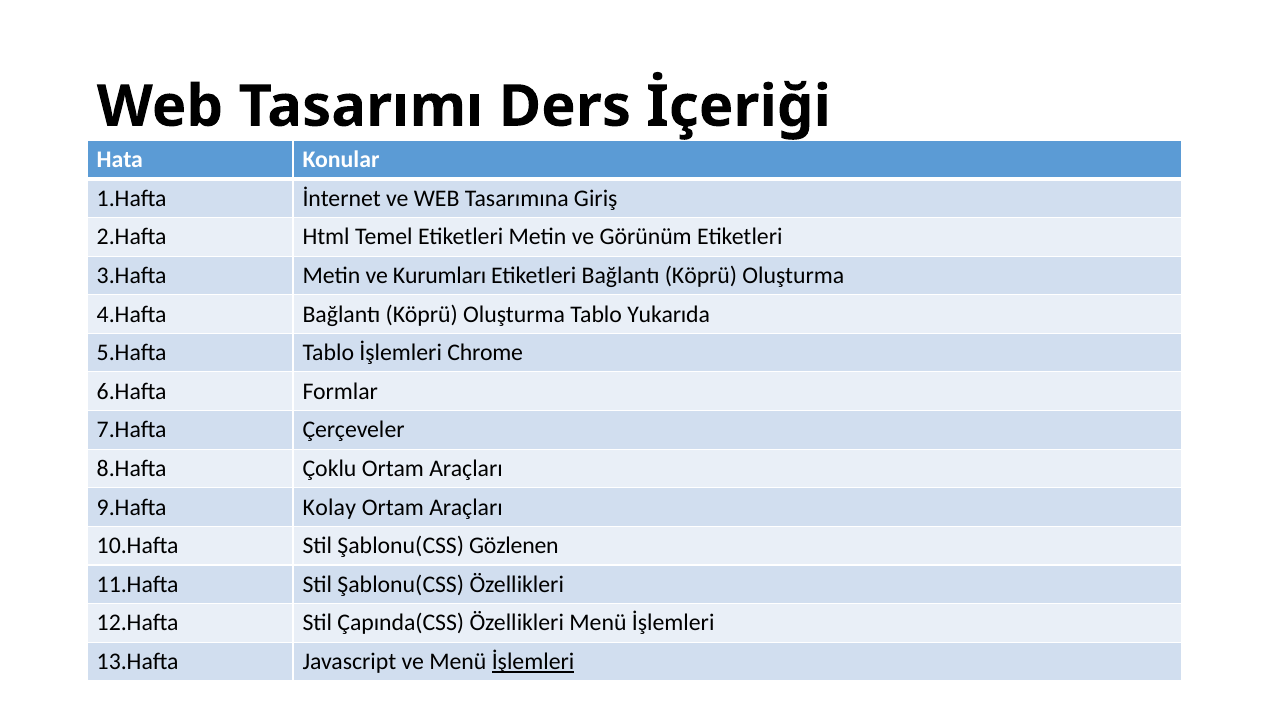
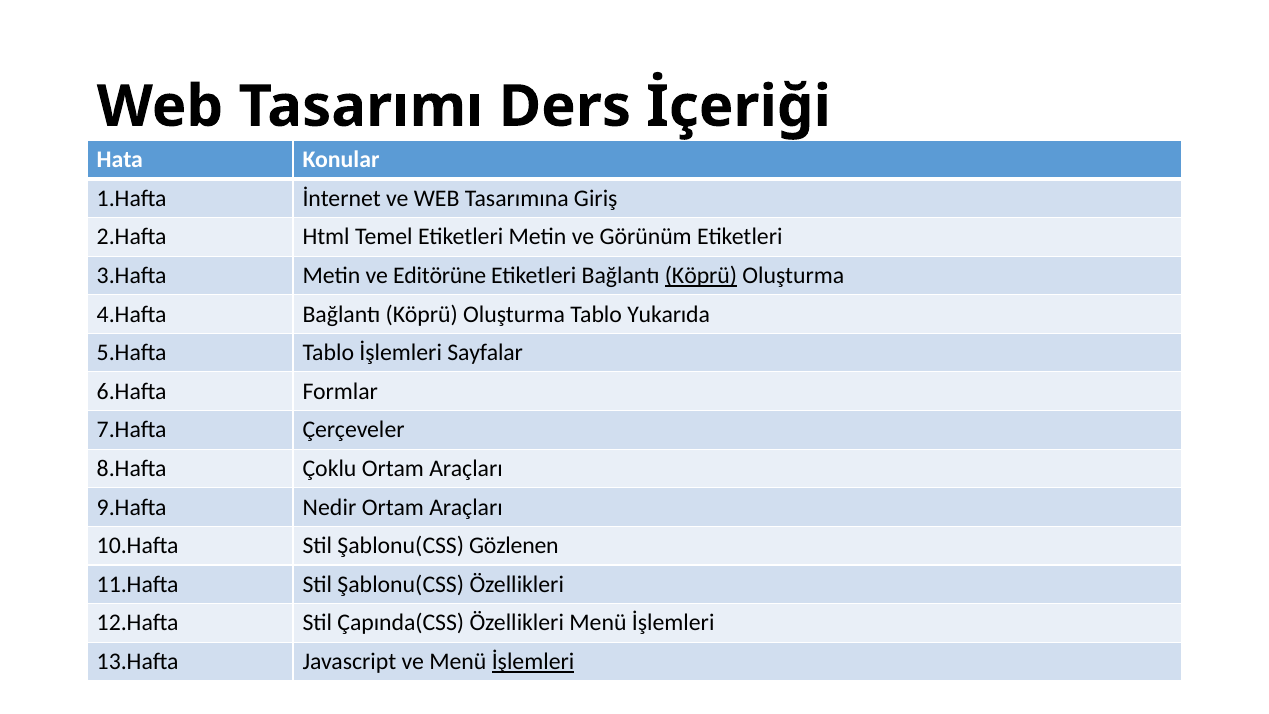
Kurumları: Kurumları -> Editörüne (440, 276)
Köprü underline: none -> present (701, 276)
Chrome: Chrome -> Sayfalar (485, 353)
Kolay: Kolay -> Nedir (329, 507)
